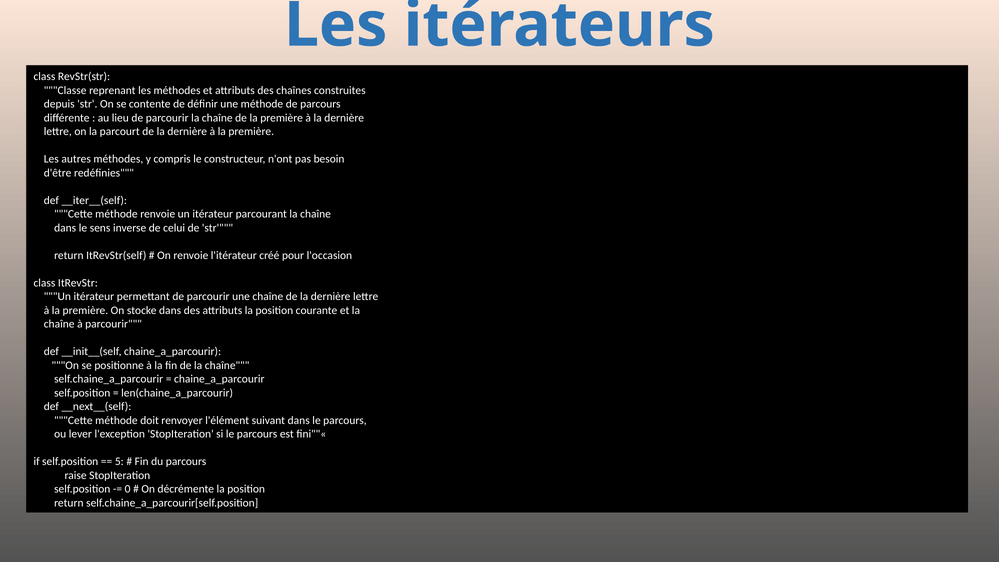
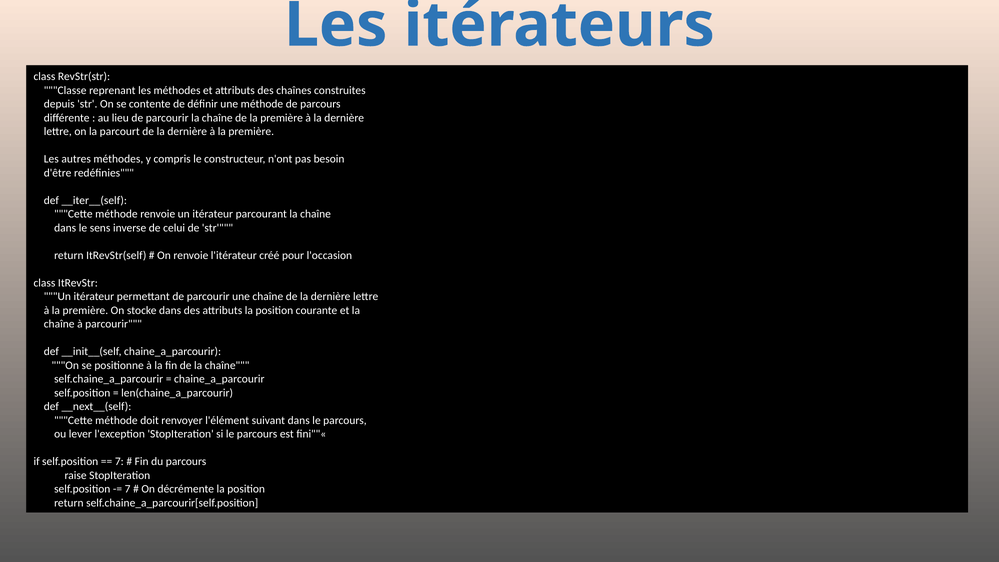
5: 5 -> 7 (119, 461)
0: 0 -> 7 (128, 489)
